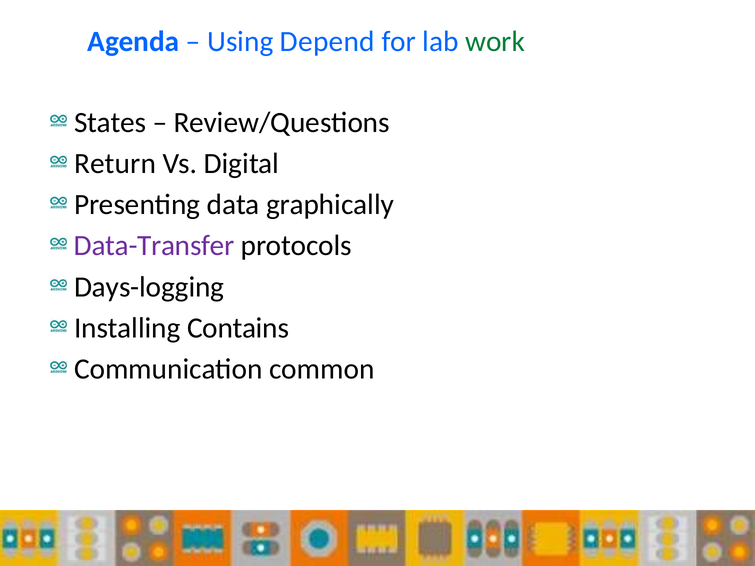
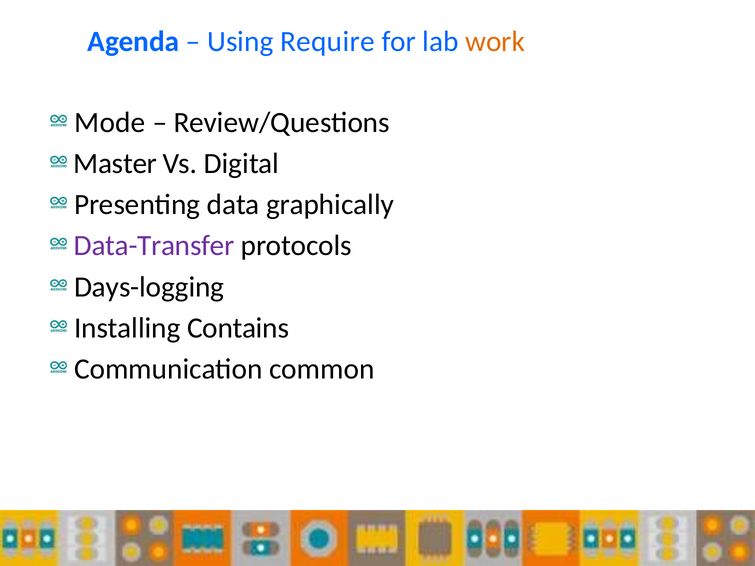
Depend: Depend -> Require (327, 41)
work colour: green -> orange (495, 41)
States: States -> Mode (110, 122)
Return: Return -> Master (115, 164)
